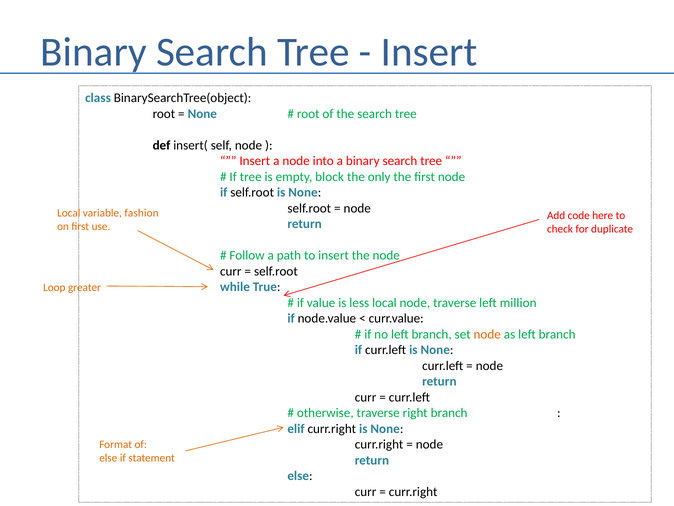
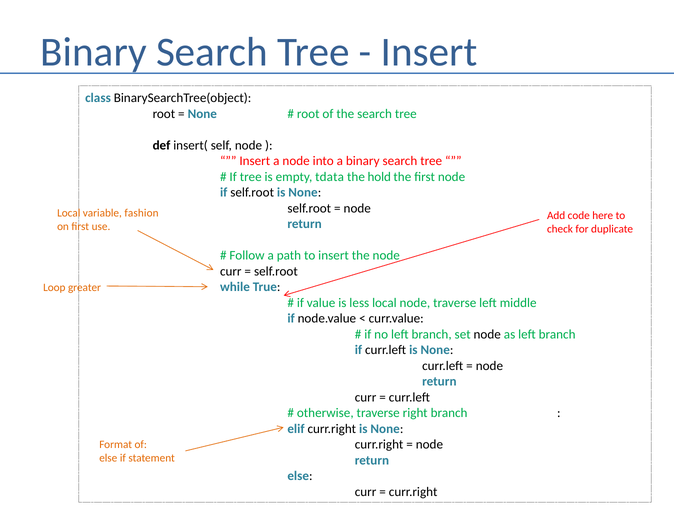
block: block -> tdata (330, 177)
only: only -> hold (379, 177)
million: million -> middle (518, 302)
node colour: orange -> black (487, 334)
